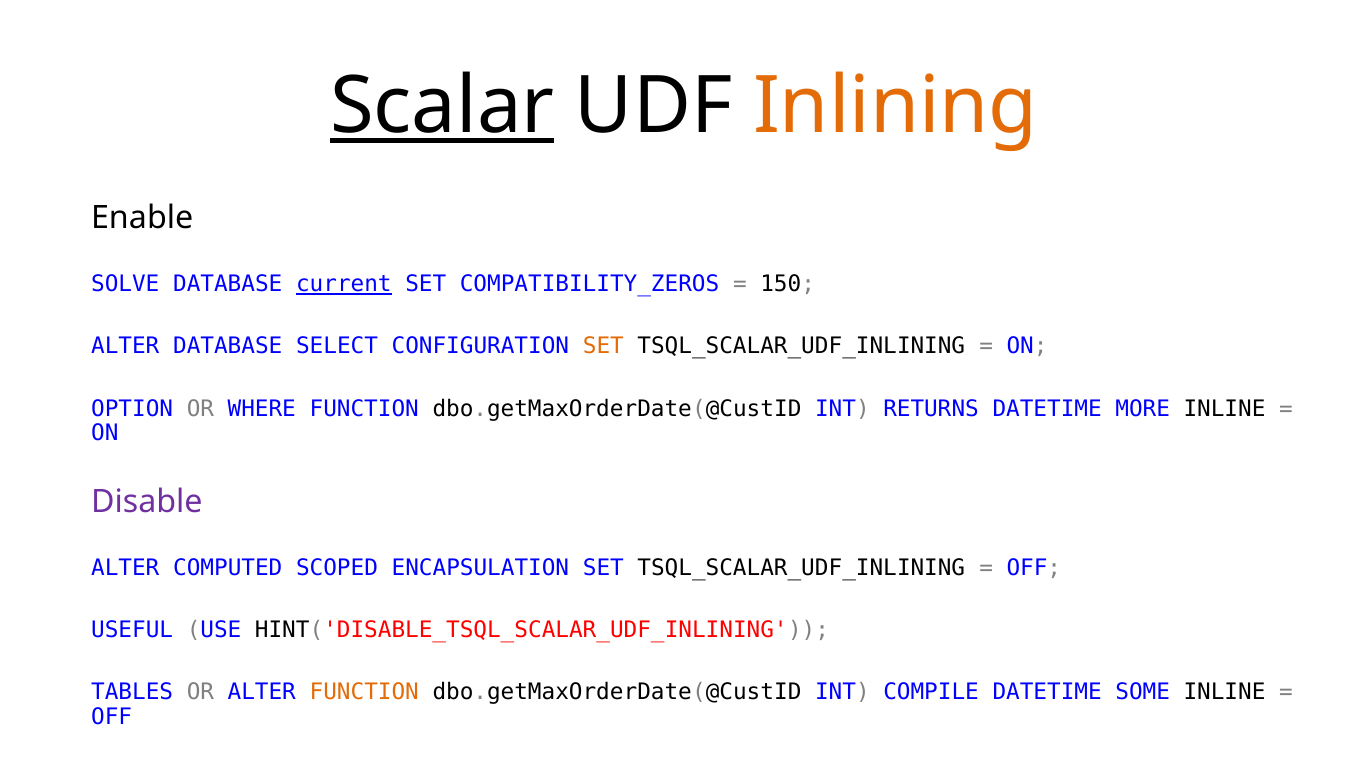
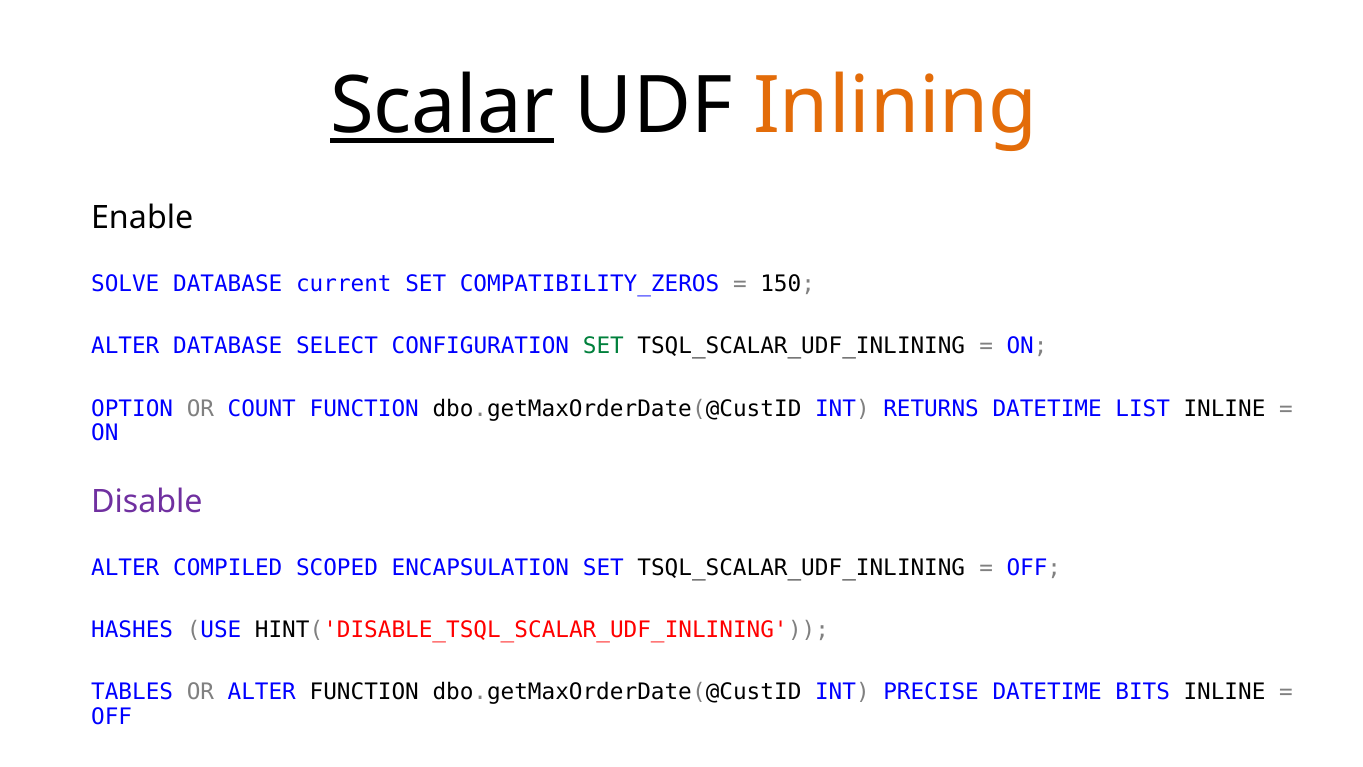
current underline: present -> none (344, 284)
SET colour: orange -> green (603, 346)
WHERE: WHERE -> COUNT (262, 408)
MORE: MORE -> LIST (1143, 408)
COMPUTED: COMPUTED -> COMPILED (228, 568)
USEFUL: USEFUL -> HASHES (132, 630)
FUNCTION colour: orange -> black (364, 692)
COMPILE: COMPILE -> PRECISE (931, 692)
SOME: SOME -> BITS (1143, 692)
